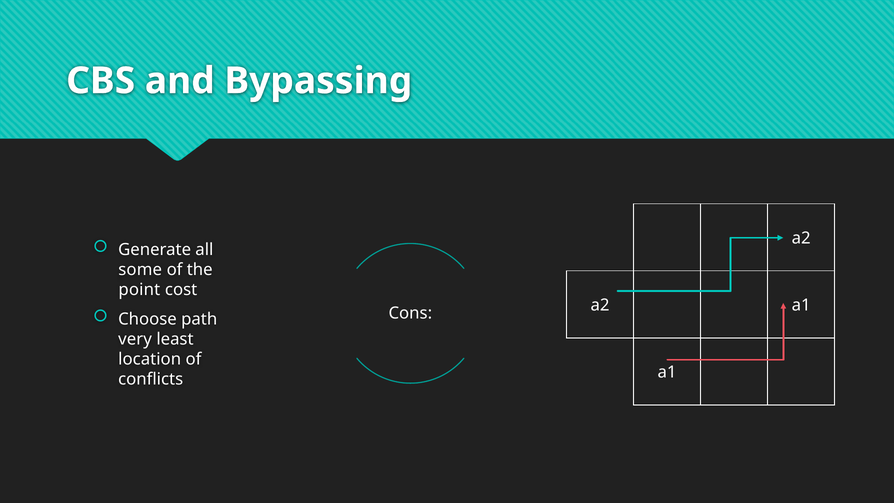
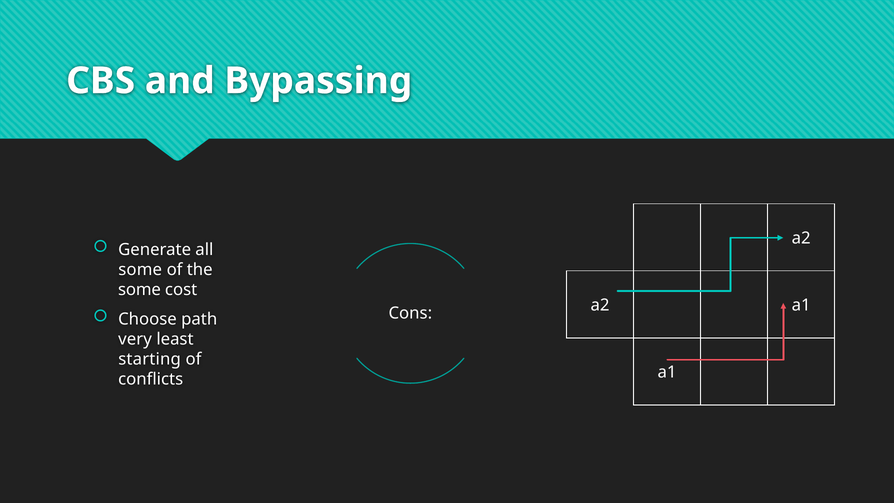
point: point -> some (140, 290)
location: location -> starting (150, 359)
